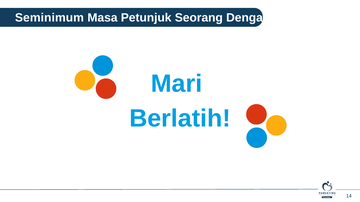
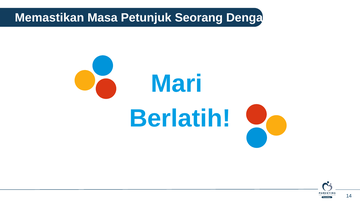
Seminimum: Seminimum -> Memastikan (49, 18)
